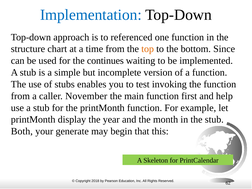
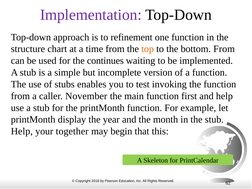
Implementation colour: blue -> purple (91, 15)
referenced: referenced -> refinement (132, 37)
bottom Since: Since -> From (224, 49)
Both: Both -> Help (22, 131)
generate: generate -> together (72, 131)
